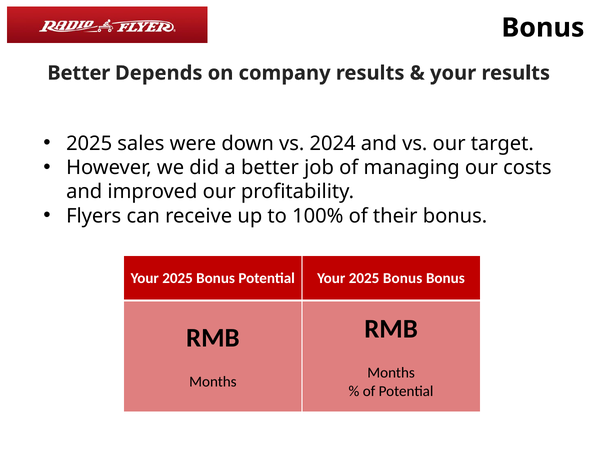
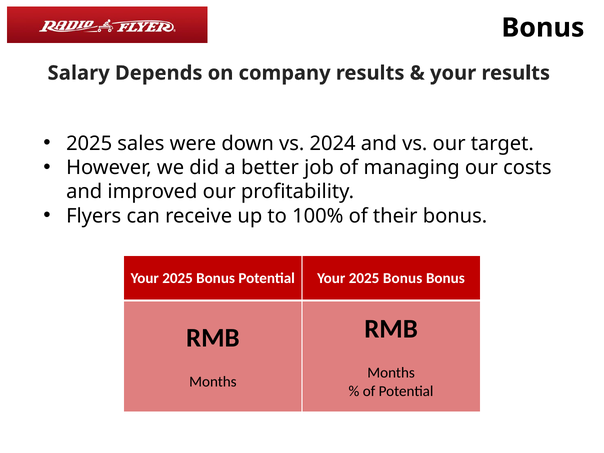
Better: Better -> Salary (79, 73)
